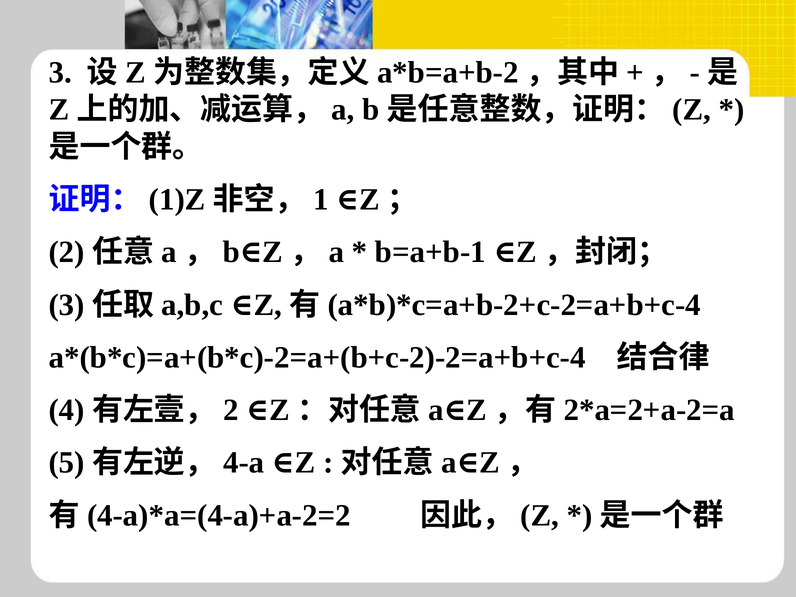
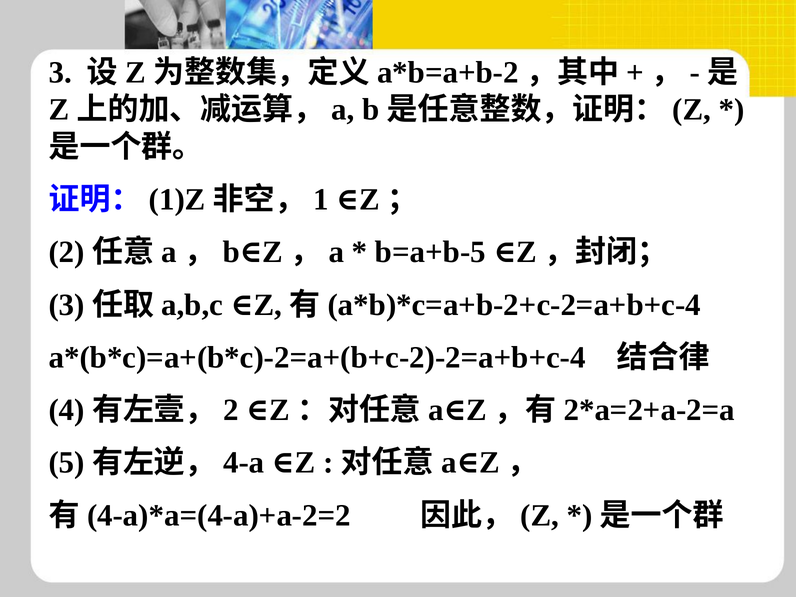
b=a+b-1: b=a+b-1 -> b=a+b-5 (430, 252)
